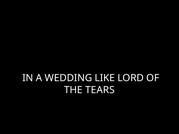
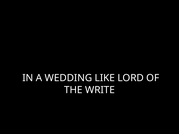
TEARS: TEARS -> WRITE (100, 90)
